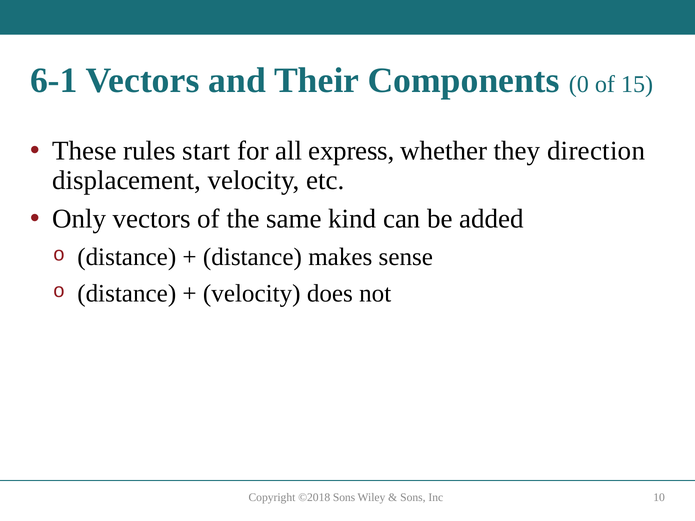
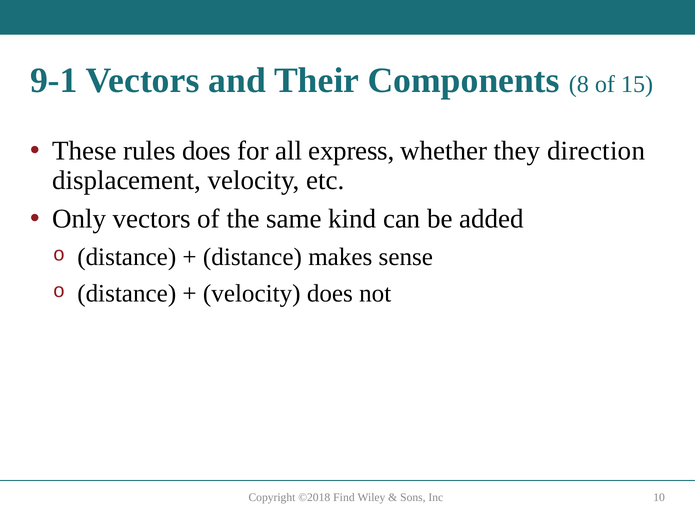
6-1: 6-1 -> 9-1 (54, 80)
0: 0 -> 8 (579, 84)
rules start: start -> does (207, 151)
©2018 Sons: Sons -> Find (344, 498)
